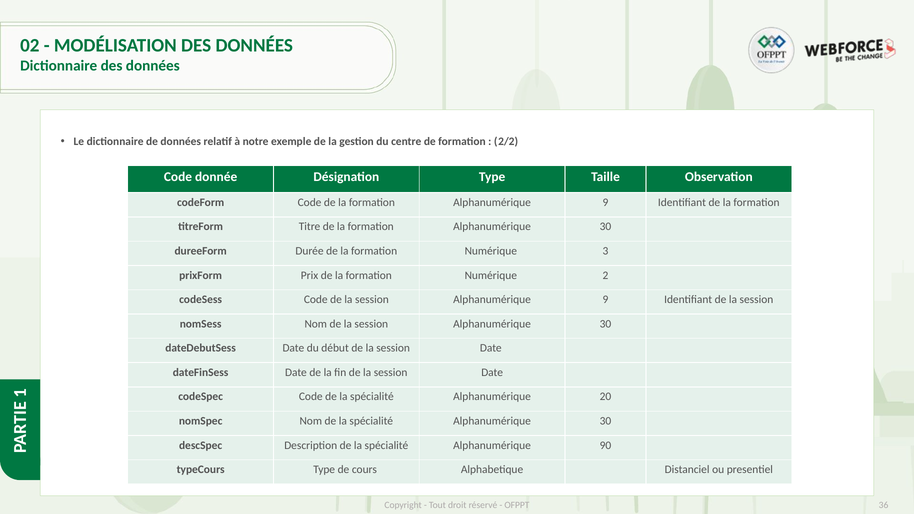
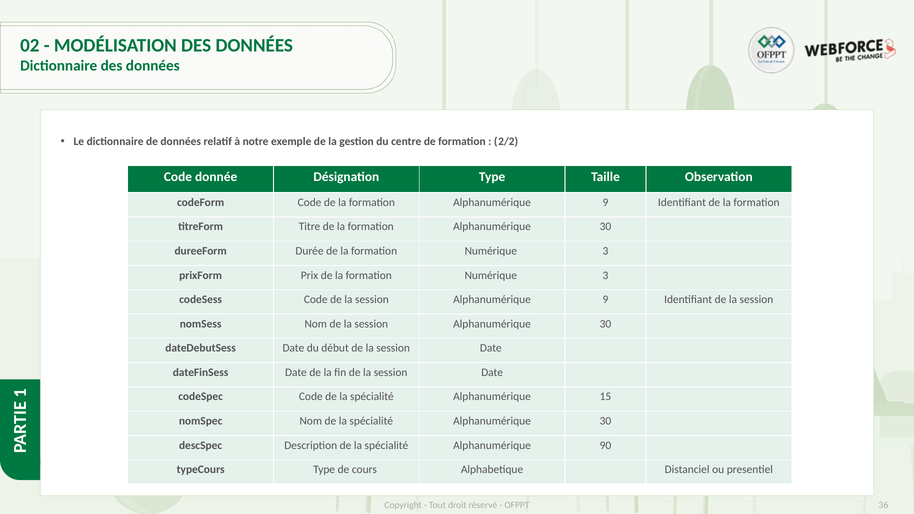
2: 2 -> 3 (606, 275)
20: 20 -> 15 (605, 397)
